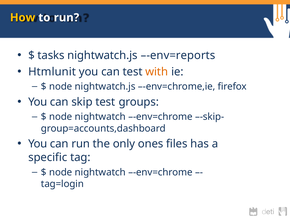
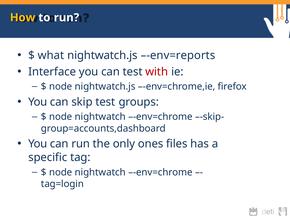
tasks: tasks -> what (51, 55)
Htmlunit: Htmlunit -> Interface (52, 72)
with colour: orange -> red (157, 72)
